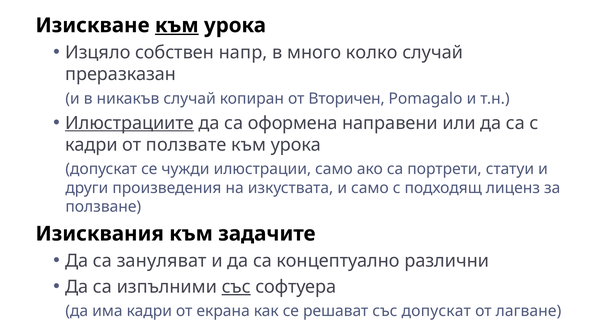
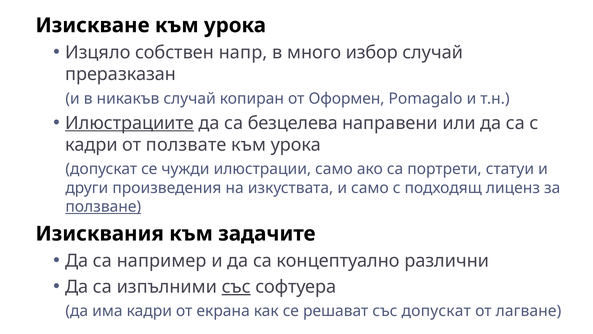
към underline: present -> none (177, 25)
колко: колко -> избор (372, 53)
Вторичен: Вторичен -> Оформен (347, 98)
оформена: оформена -> безцелева (293, 123)
ползване underline: none -> present (103, 206)
зануляват: зануляват -> например (162, 261)
